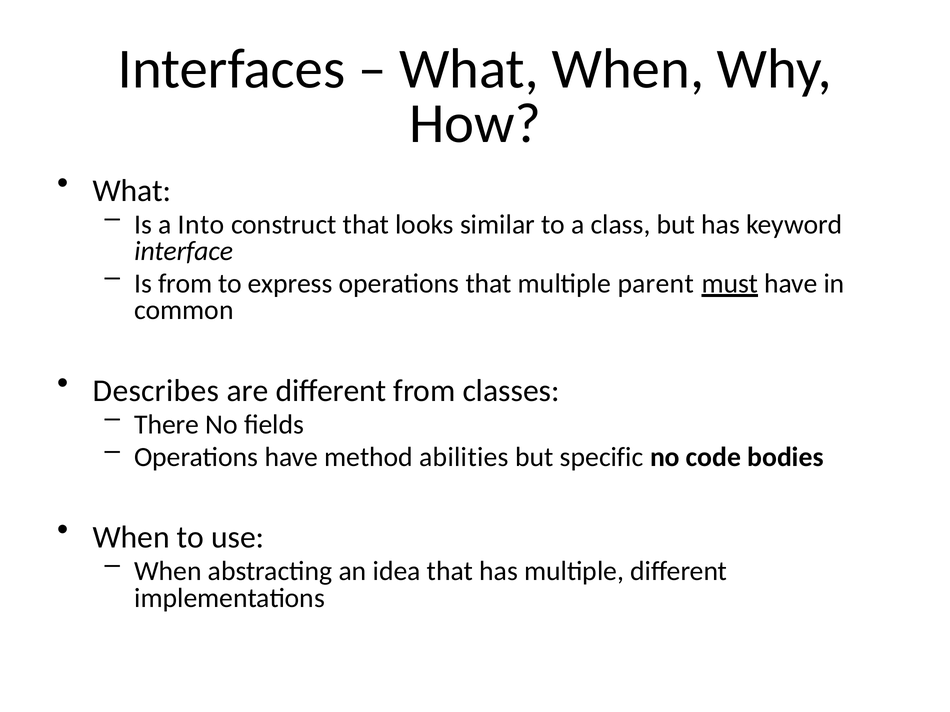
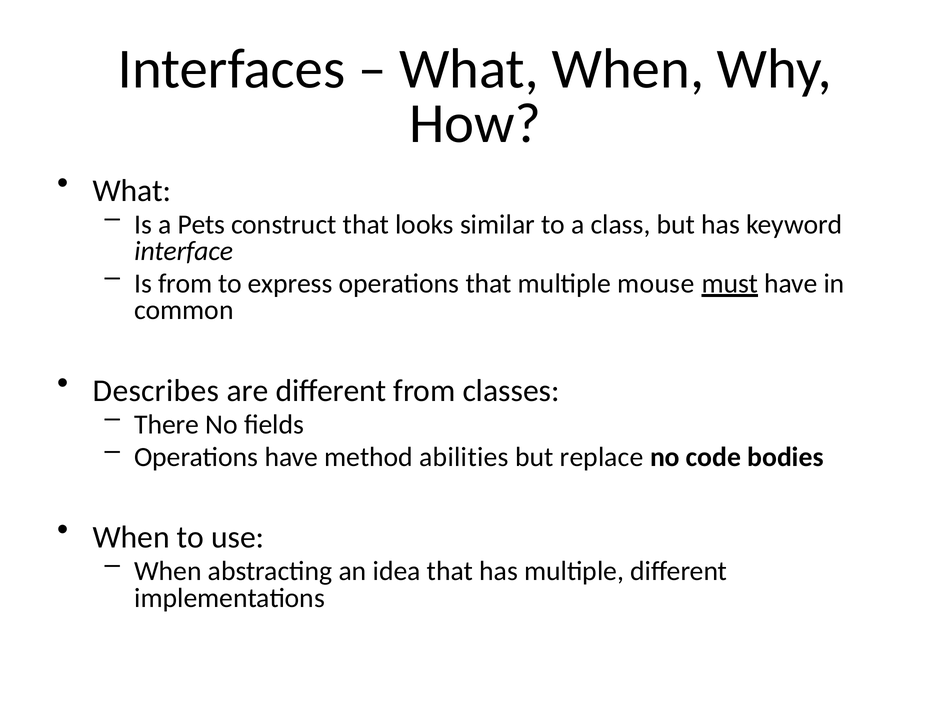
Into: Into -> Pets (201, 225)
parent: parent -> mouse (656, 284)
specific: specific -> replace (602, 457)
